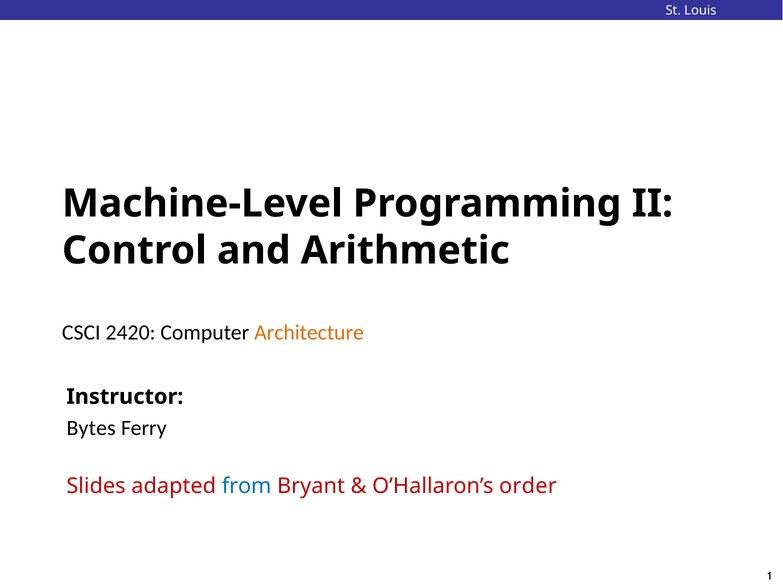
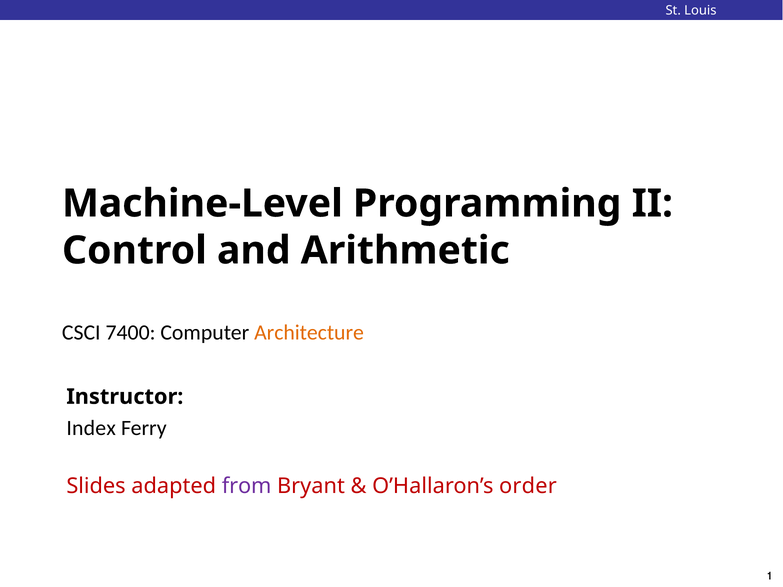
2420: 2420 -> 7400 (131, 333)
Bytes: Bytes -> Index (91, 428)
from colour: blue -> purple (247, 486)
